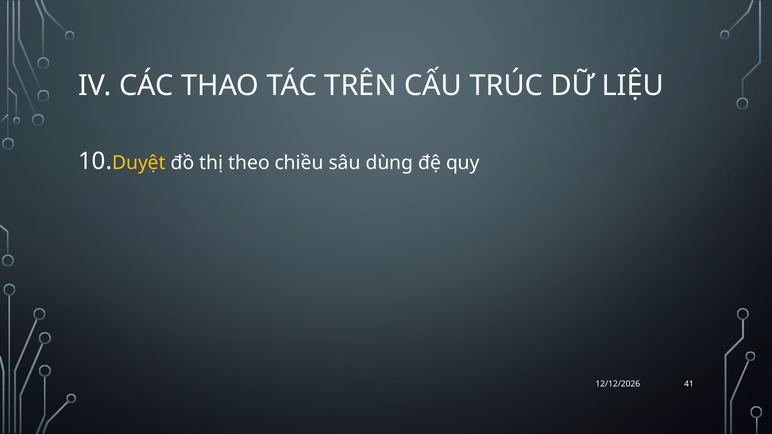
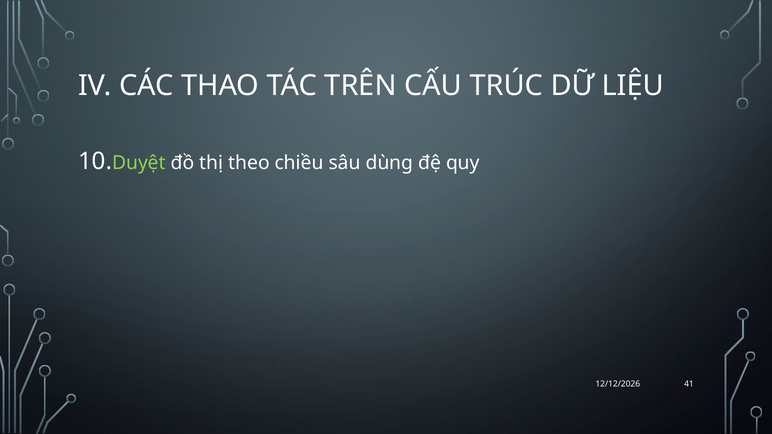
Duyệt colour: yellow -> light green (139, 163)
